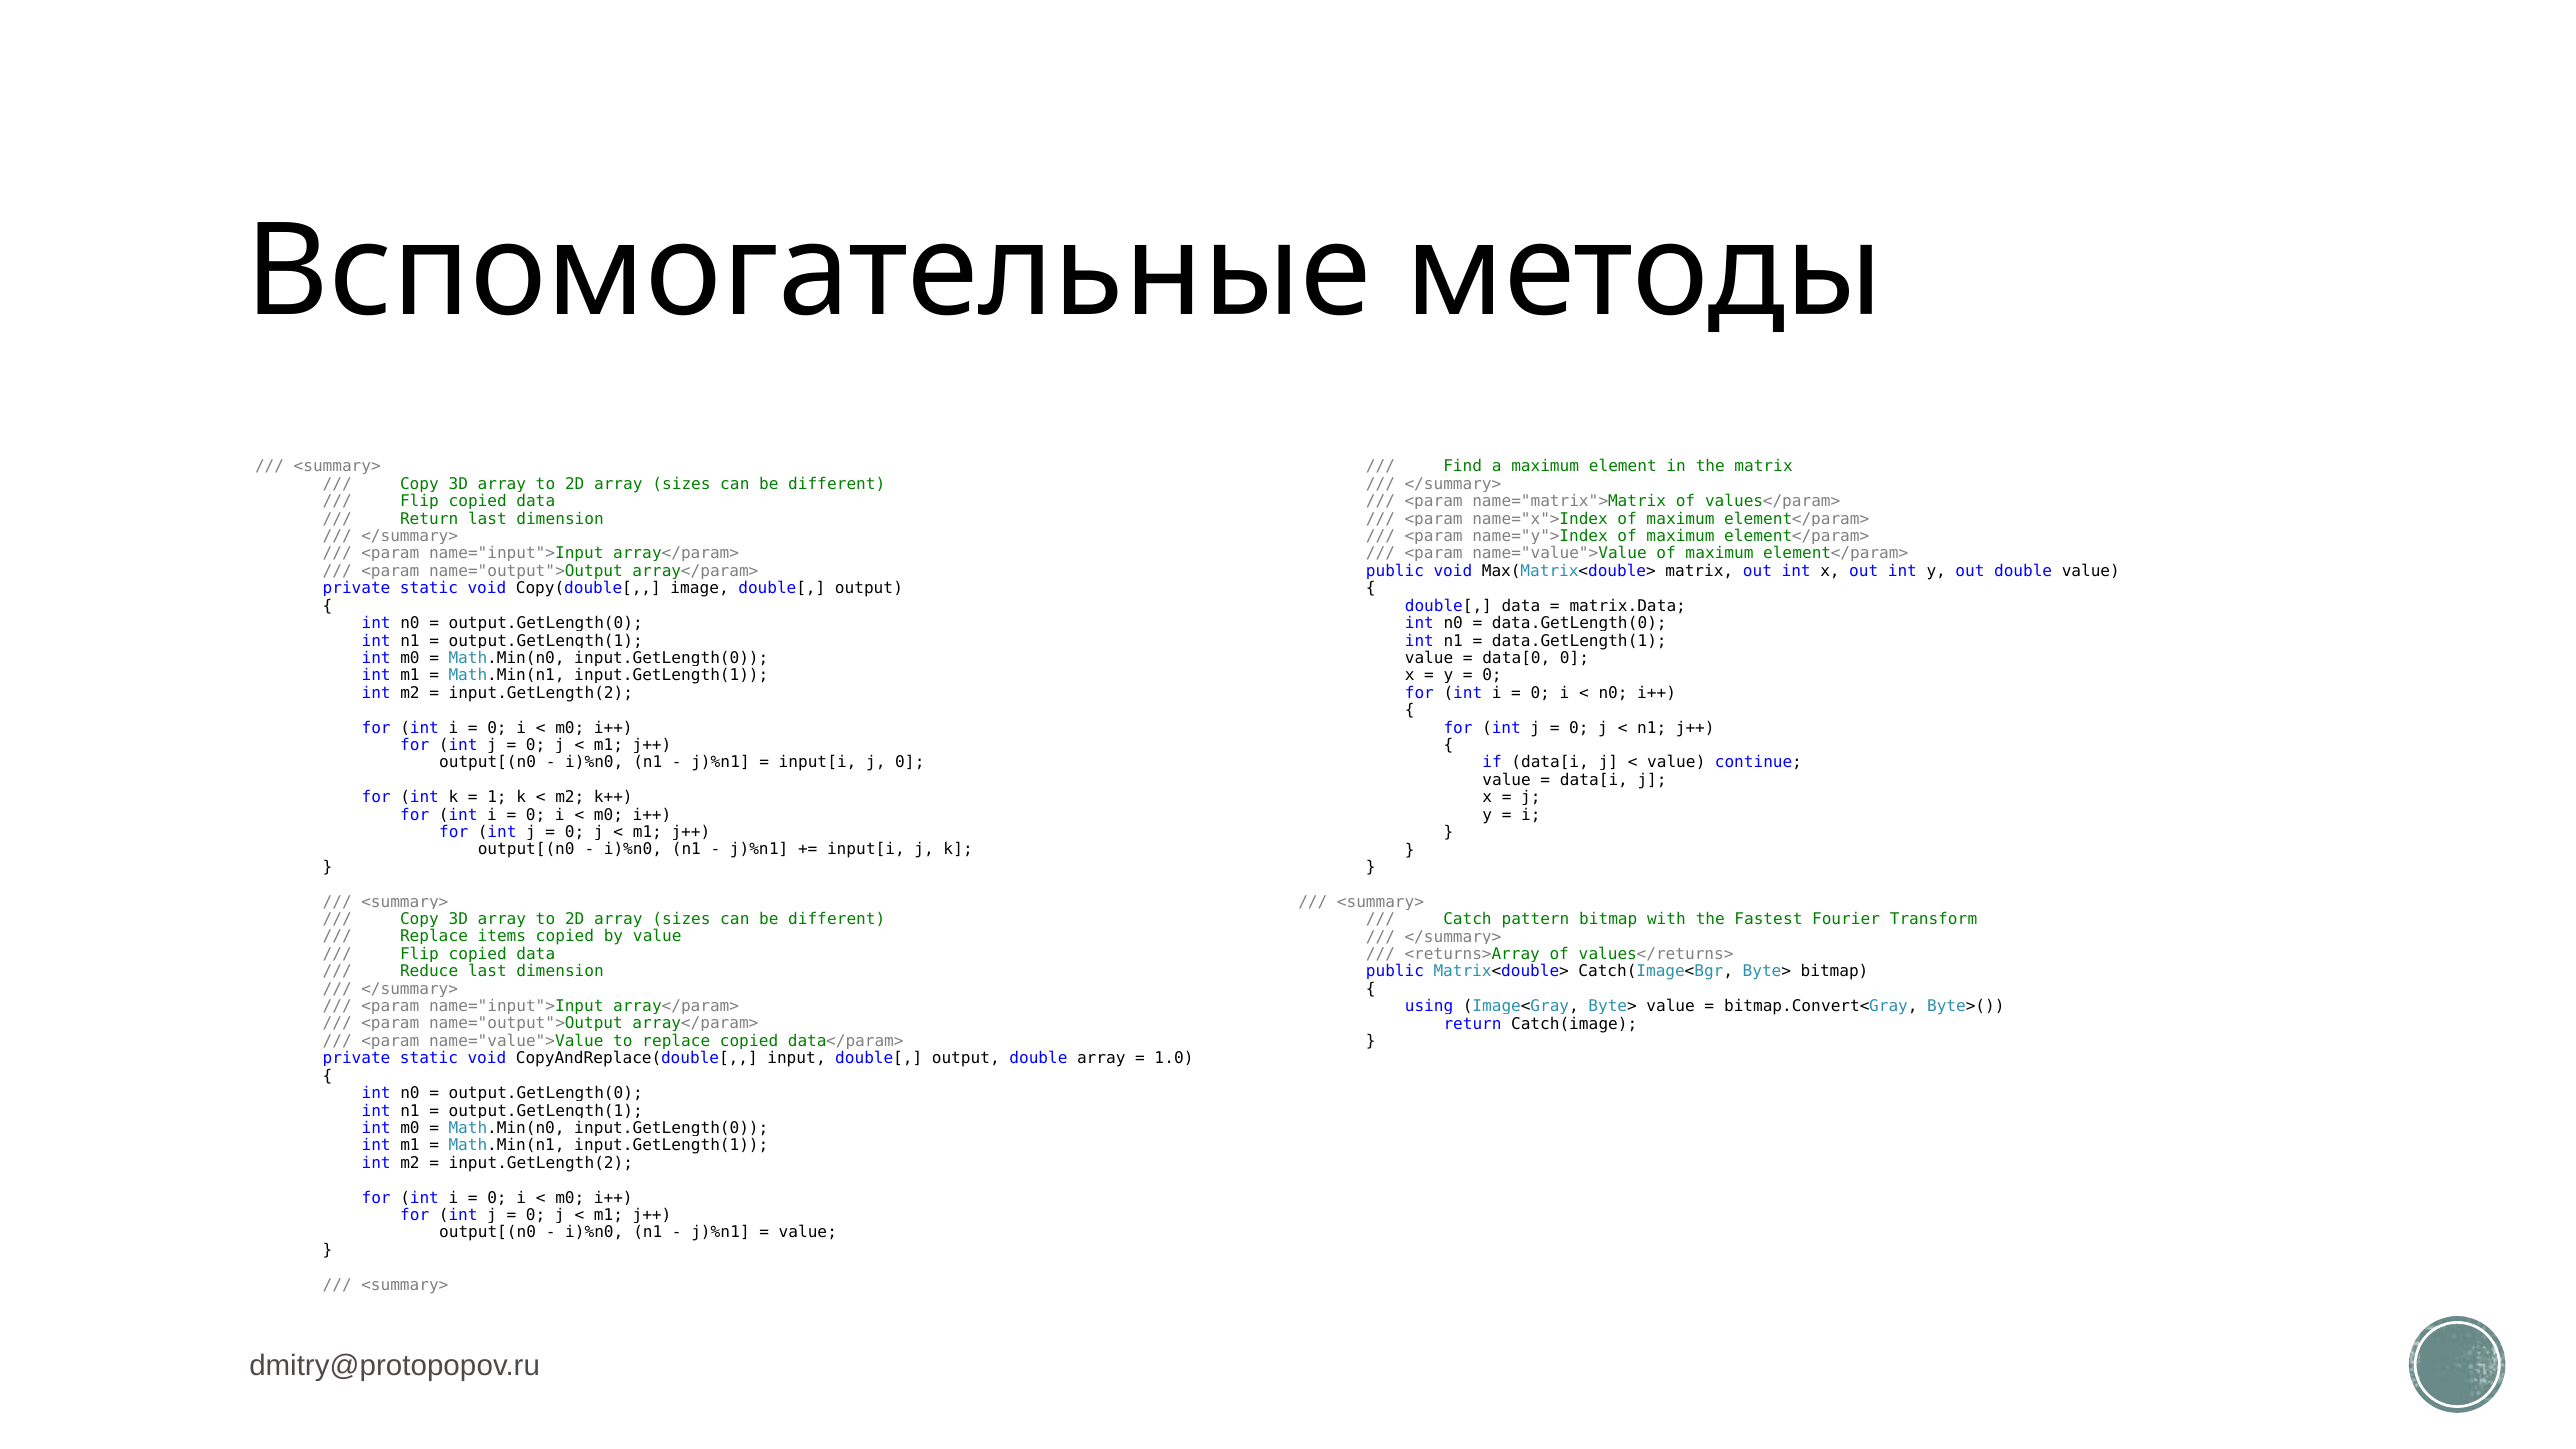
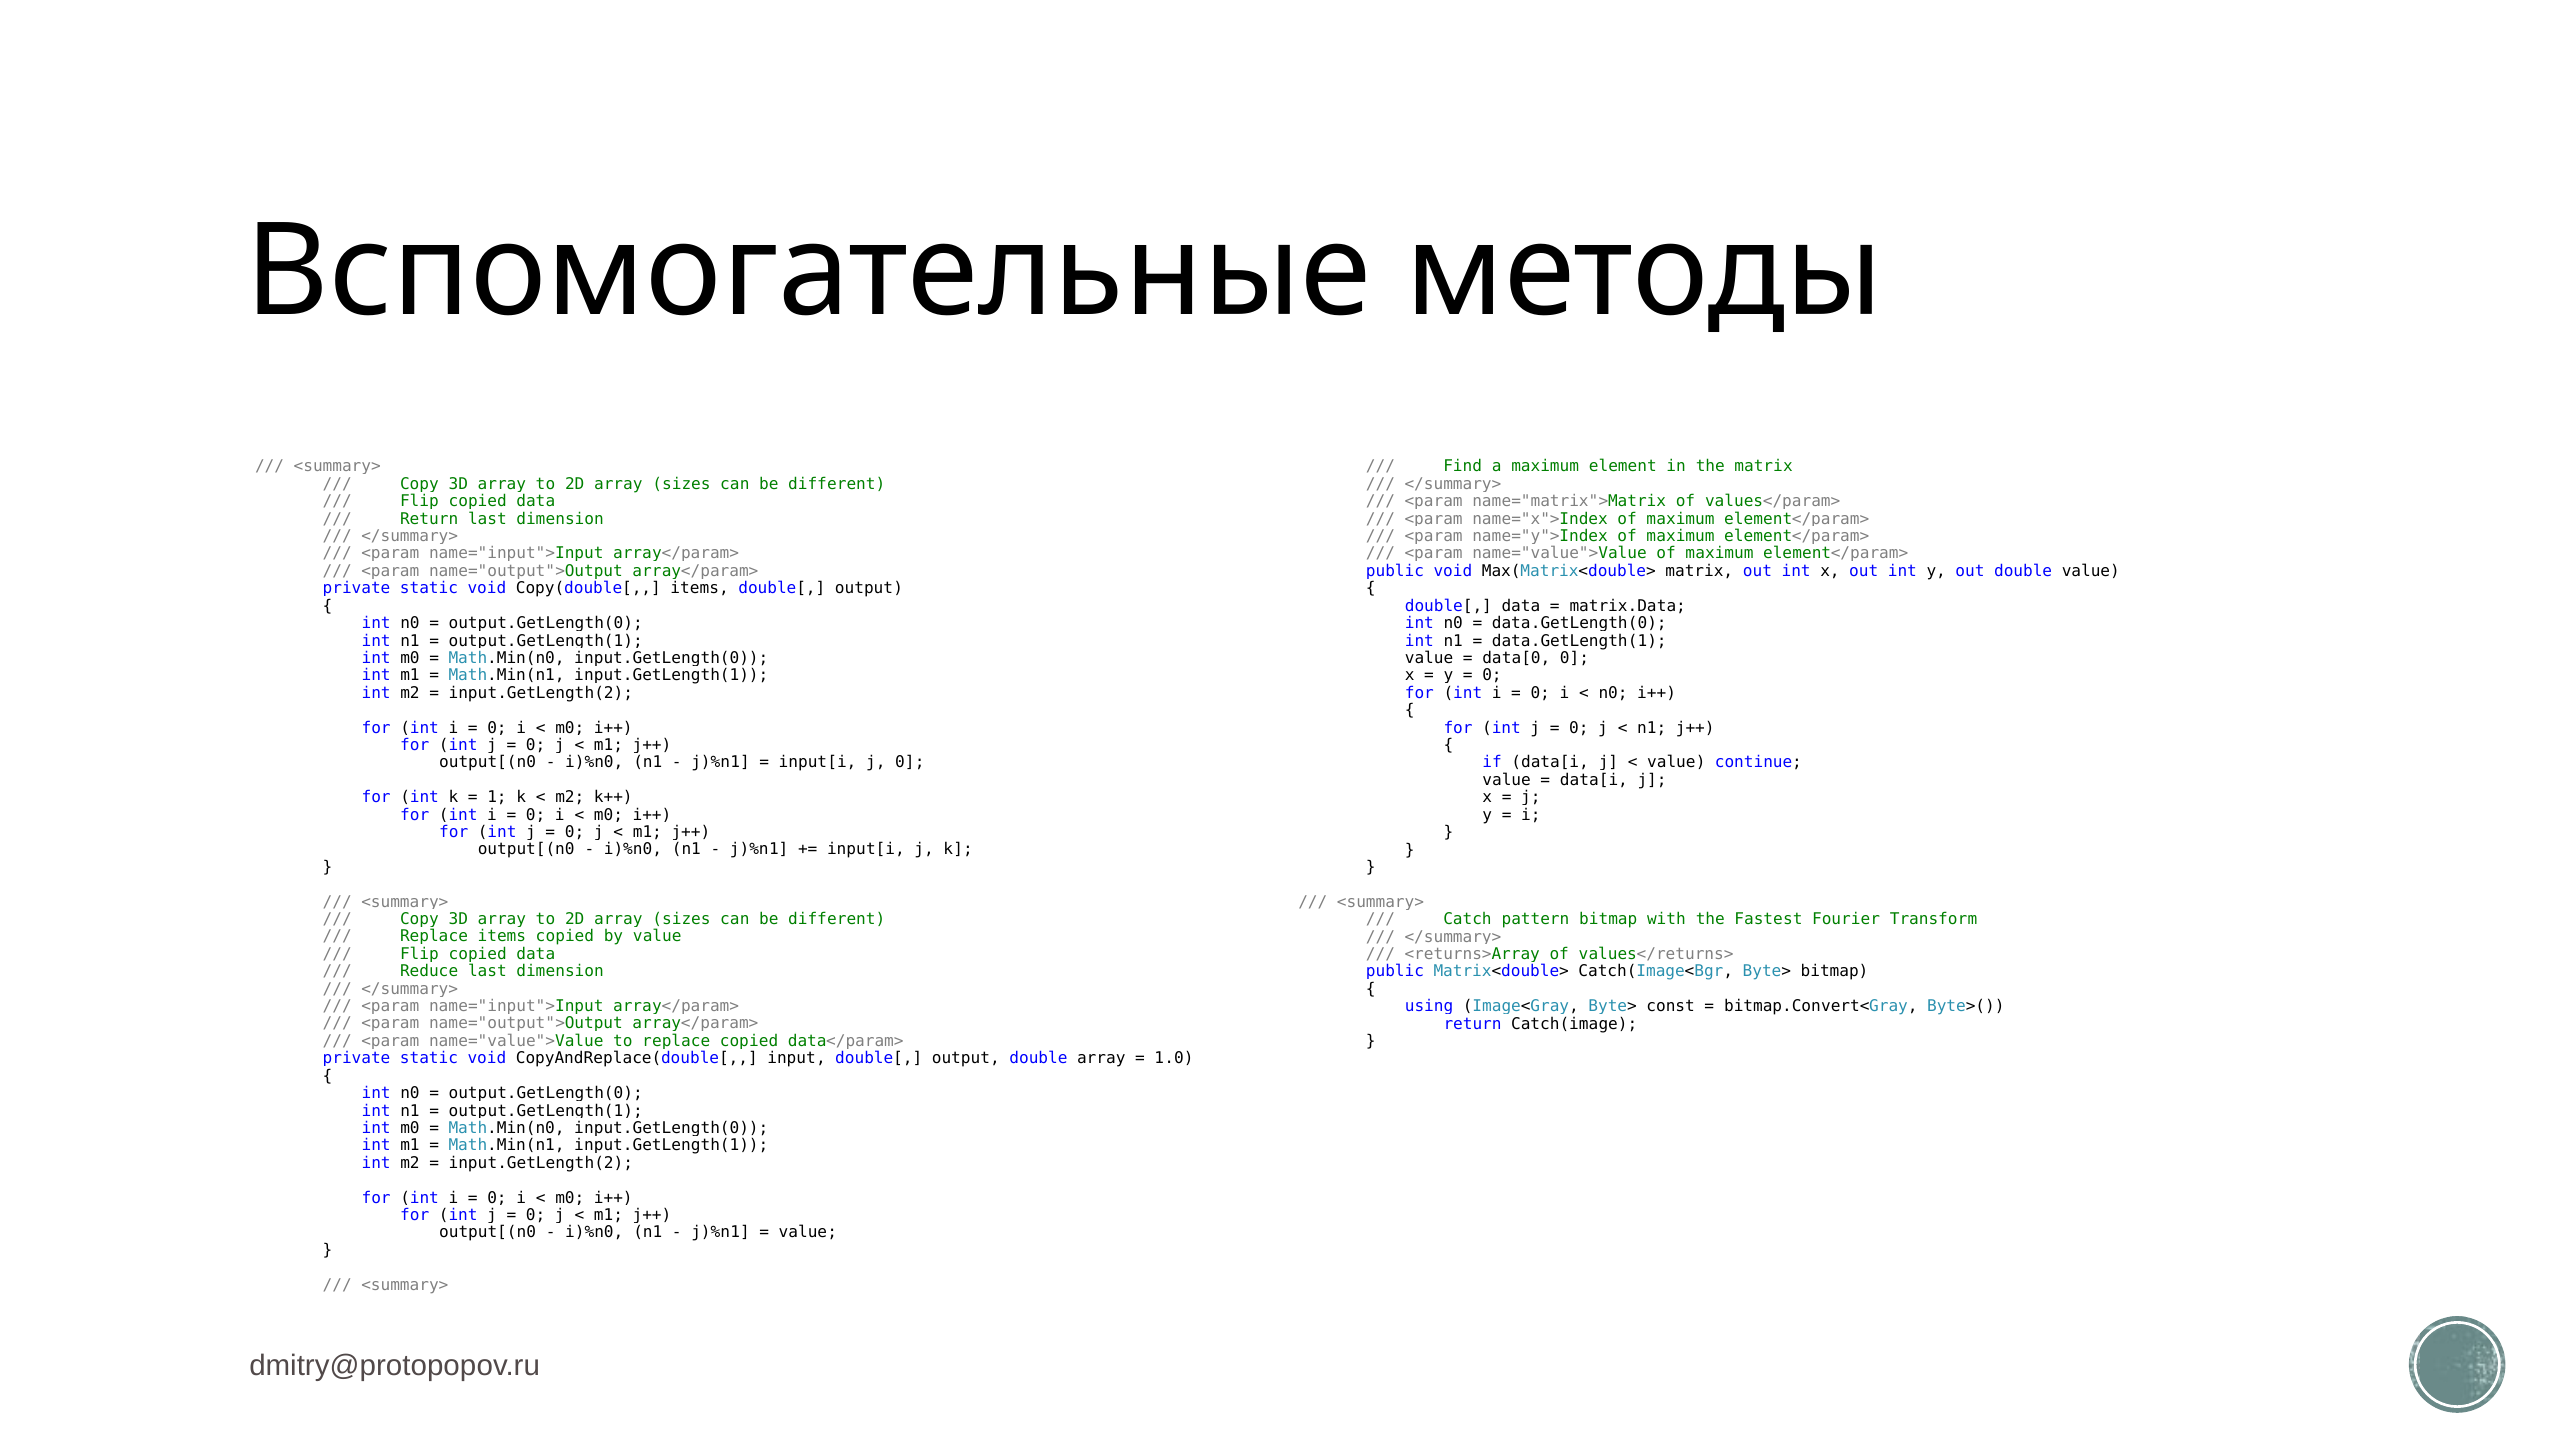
Copy(double[ image: image -> items (700, 588)
Byte> value: value -> const (1671, 1006)
